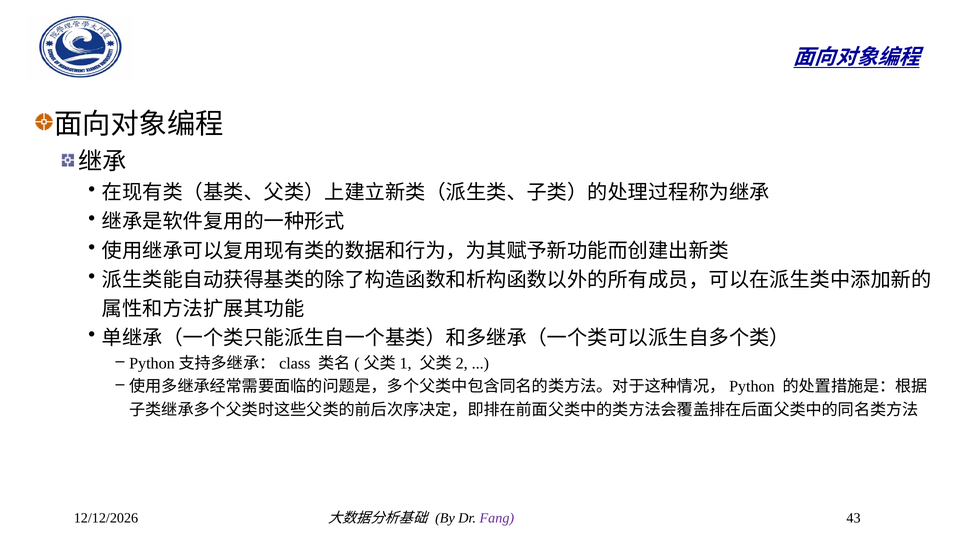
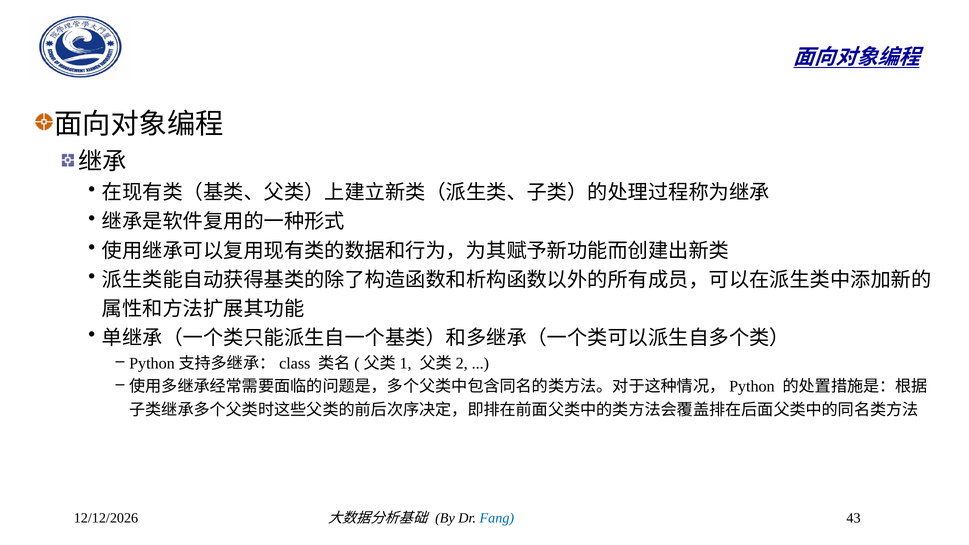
Fang colour: purple -> blue (497, 518)
